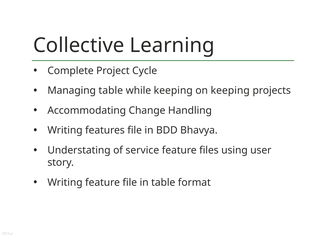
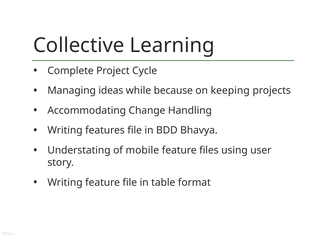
Managing table: table -> ideas (111, 90)
while keeping: keeping -> because (173, 90)
service: service -> mobile (142, 150)
